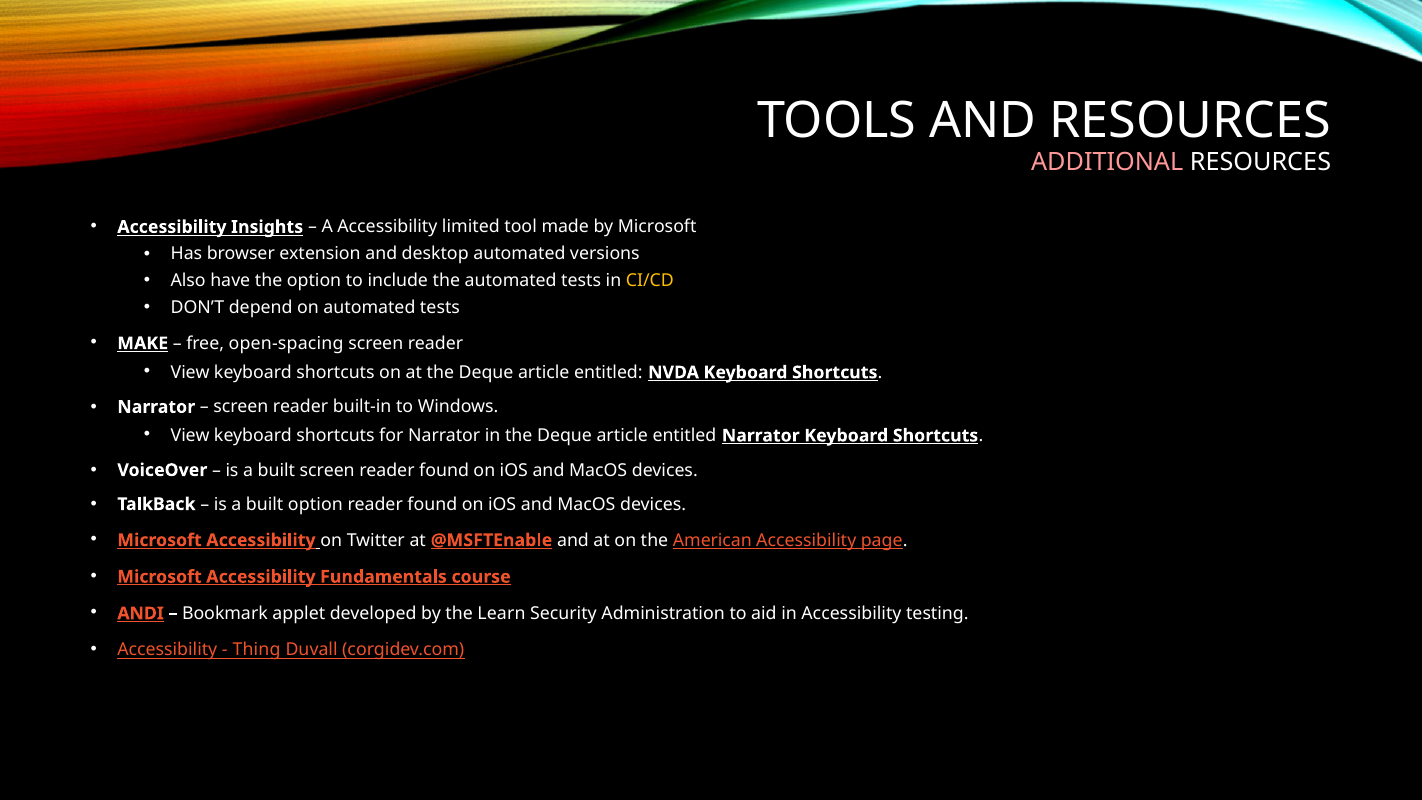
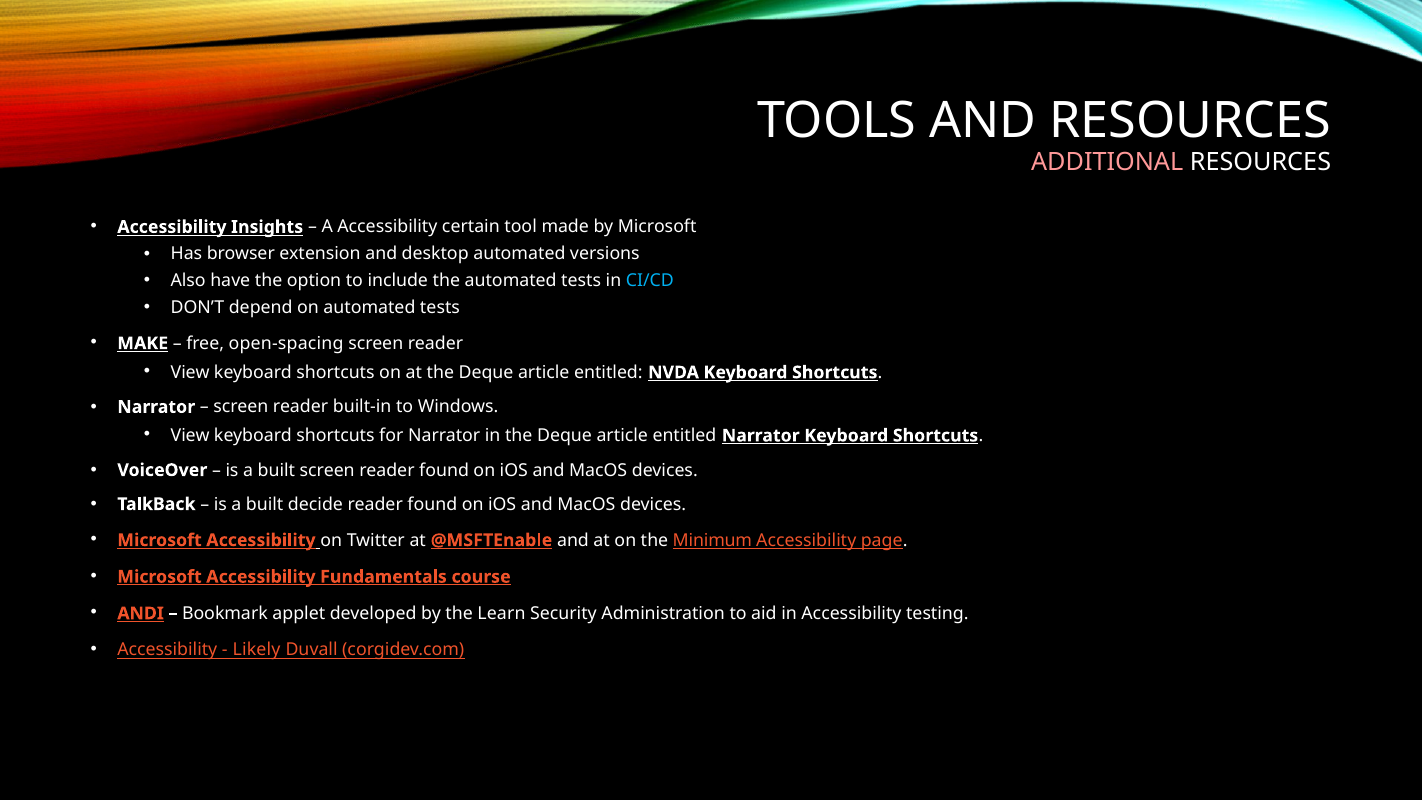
limited: limited -> certain (471, 227)
CI/CD colour: yellow -> light blue (650, 281)
built option: option -> decide (315, 504)
American: American -> Minimum (712, 540)
Thing: Thing -> Likely (257, 650)
